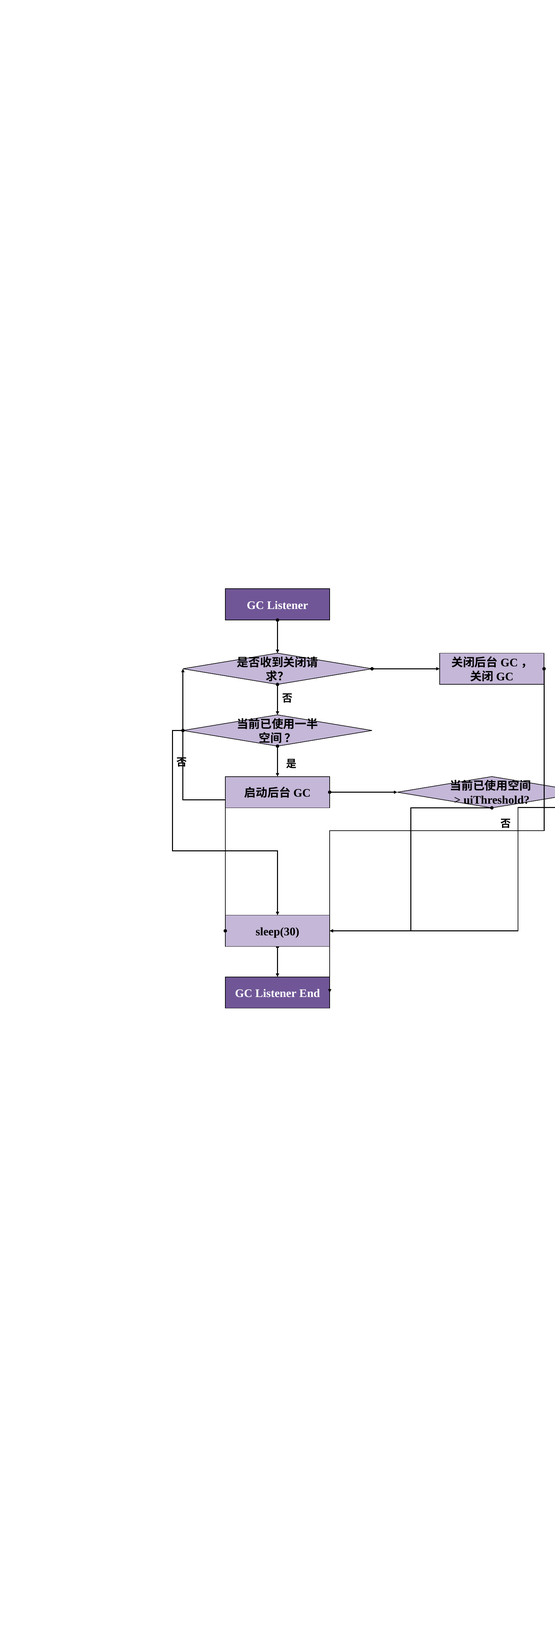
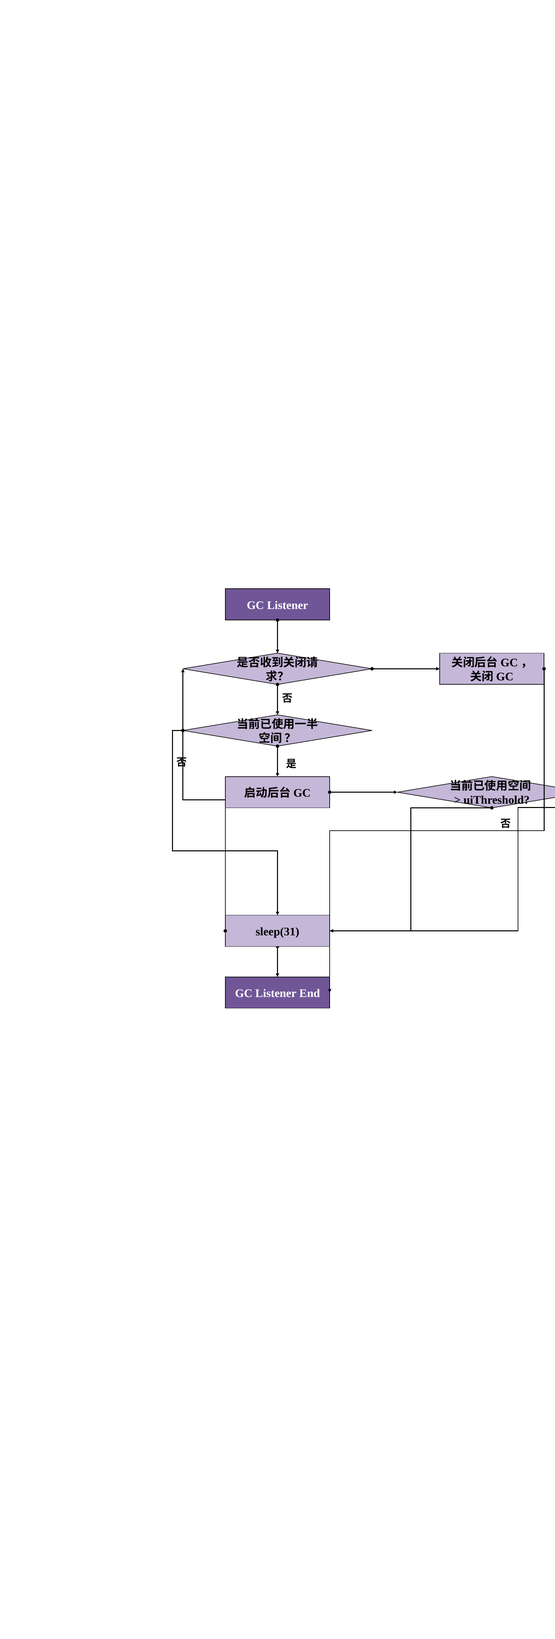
sleep(30: sleep(30 -> sleep(31 (277, 932)
